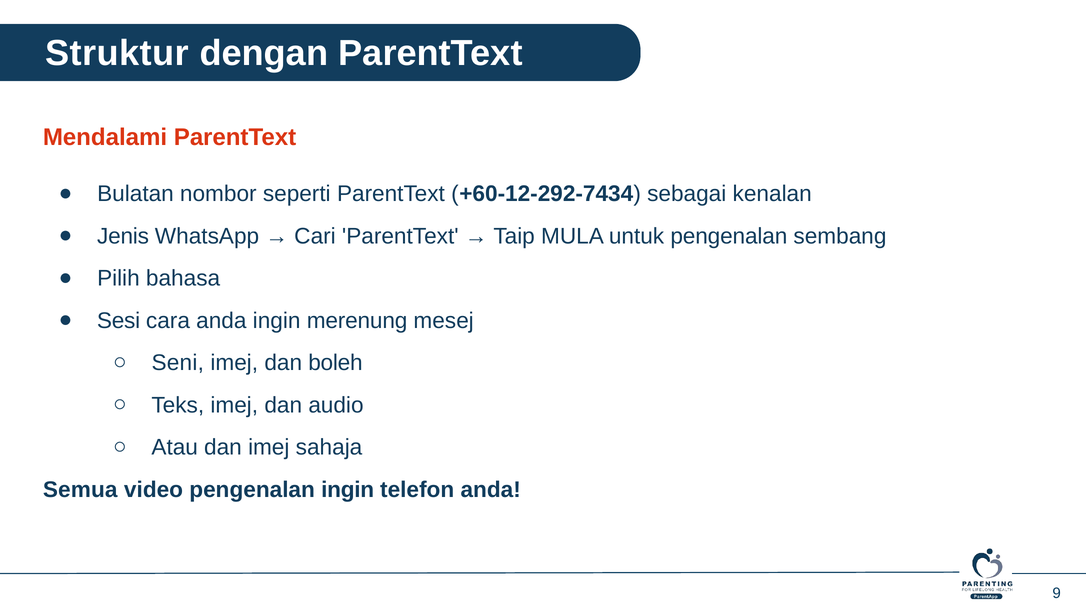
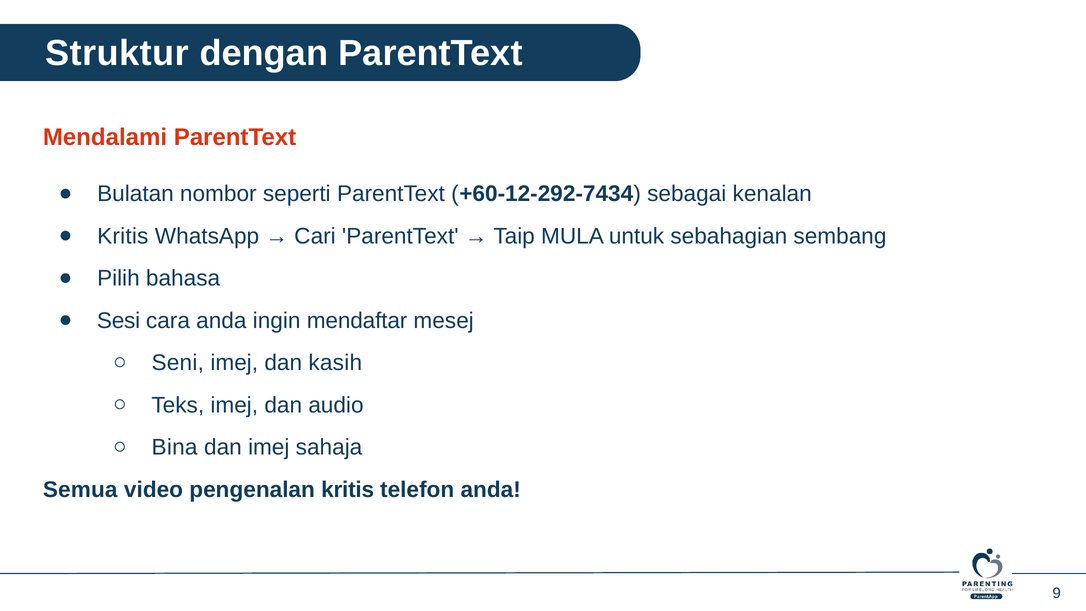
Jenis: Jenis -> Kritis (123, 236)
untuk pengenalan: pengenalan -> sebahagian (729, 236)
merenung: merenung -> mendaftar (357, 321)
boleh: boleh -> kasih (335, 363)
Atau: Atau -> Bina (175, 447)
pengenalan ingin: ingin -> kritis (348, 490)
